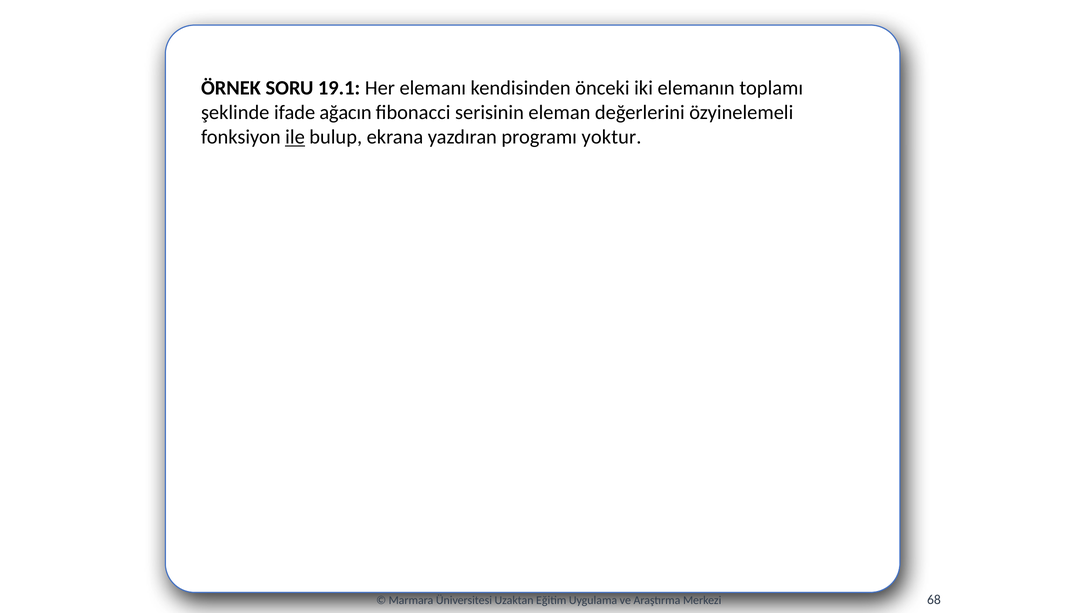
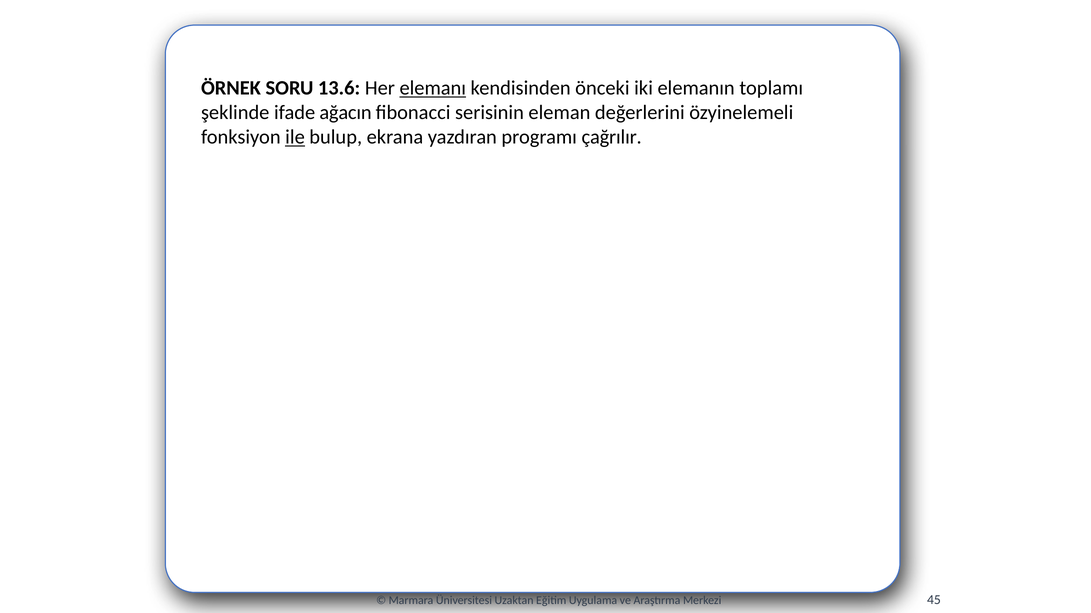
19.1: 19.1 -> 13.6 (339, 88)
elemanı underline: none -> present (433, 88)
yoktur: yoktur -> çağrılır (612, 137)
68: 68 -> 45 (934, 601)
